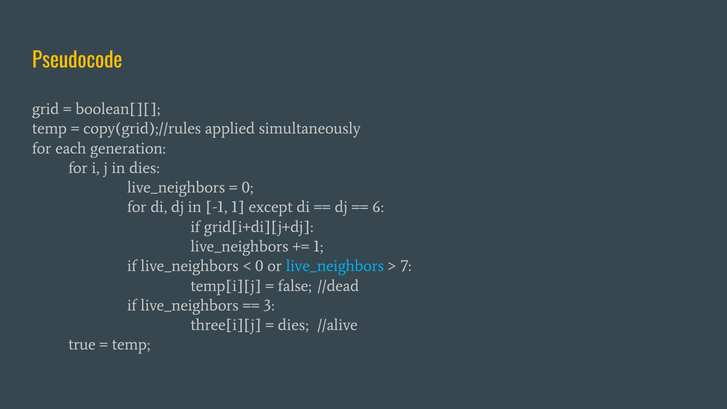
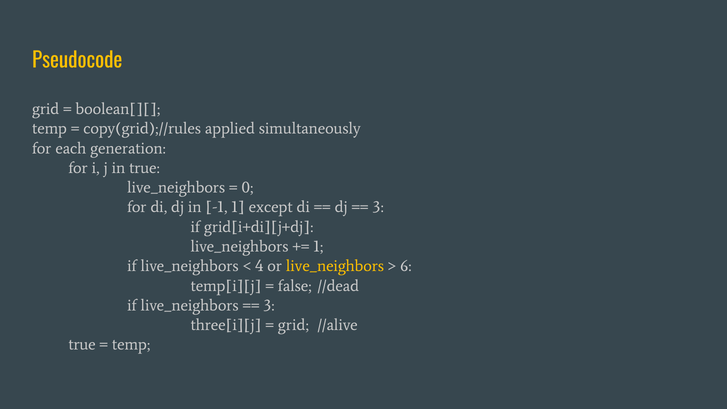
in dies: dies -> true (144, 168)
6: 6 -> 3 (378, 207)
0: 0 -> 4 (259, 266)
live_neighbors colour: light blue -> yellow (335, 266)
7: 7 -> 6 (406, 266)
dies: dies -> grid (293, 325)
